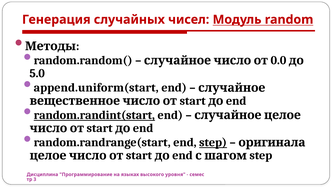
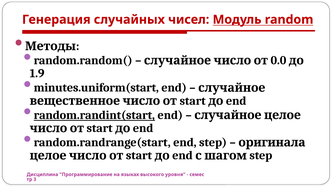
5.0: 5.0 -> 1.9 (37, 73)
append.uniform(start: append.uniform(start -> minutes.uniform(start (96, 88)
step underline: present -> none (213, 142)
